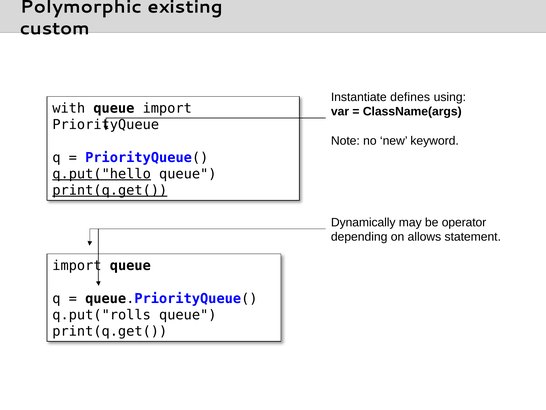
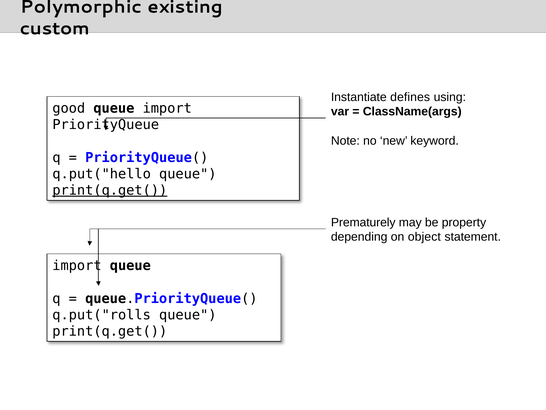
with: with -> good (69, 108)
q.put("hello underline: present -> none (102, 174)
Dynamically: Dynamically -> Prematurely (363, 222)
operator: operator -> property (464, 222)
allows: allows -> object (424, 237)
